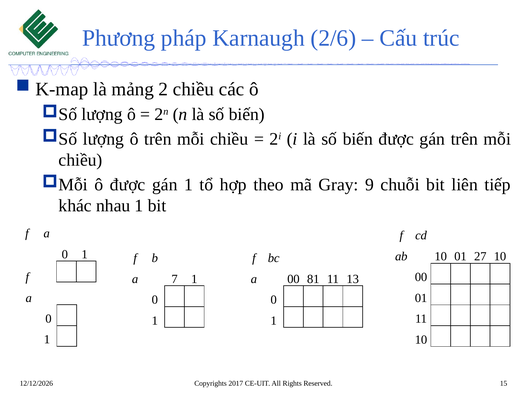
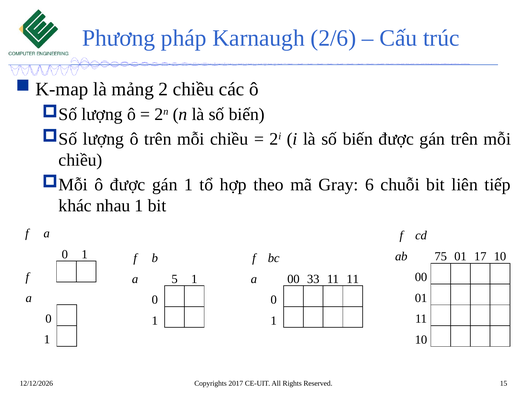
9: 9 -> 6 (370, 185)
ab 10: 10 -> 75 (441, 257)
27: 27 -> 17 (480, 257)
7: 7 -> 5 (175, 279)
81: 81 -> 33 (313, 279)
11 13: 13 -> 11 (353, 279)
